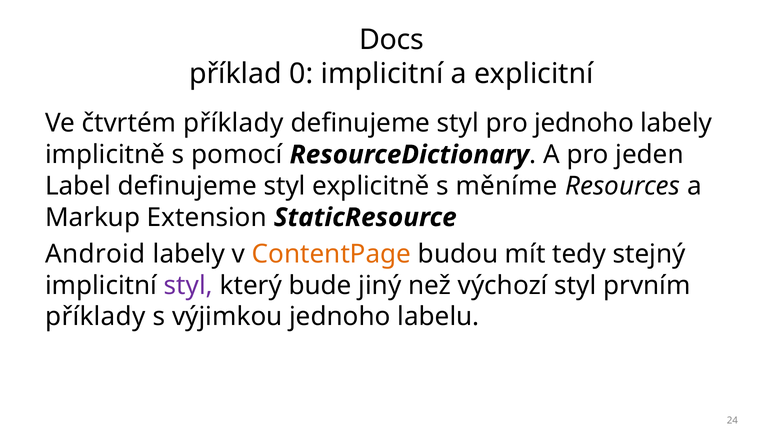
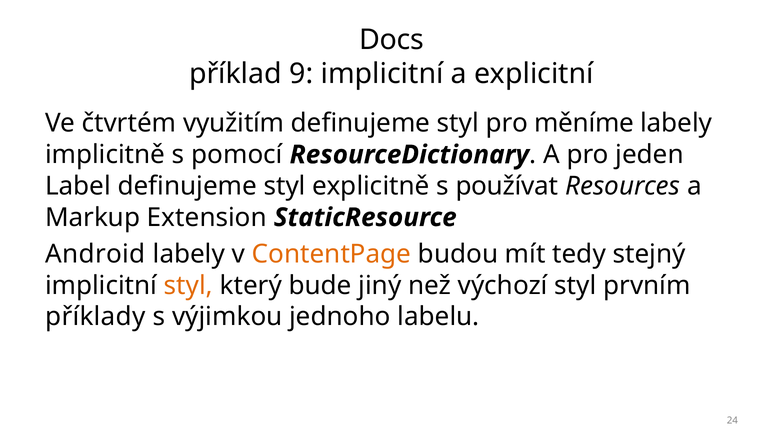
0: 0 -> 9 (301, 74)
čtvrtém příklady: příklady -> využitím (234, 123)
pro jednoho: jednoho -> měníme (584, 123)
měníme: měníme -> používat (507, 186)
styl colour: purple -> orange (188, 285)
